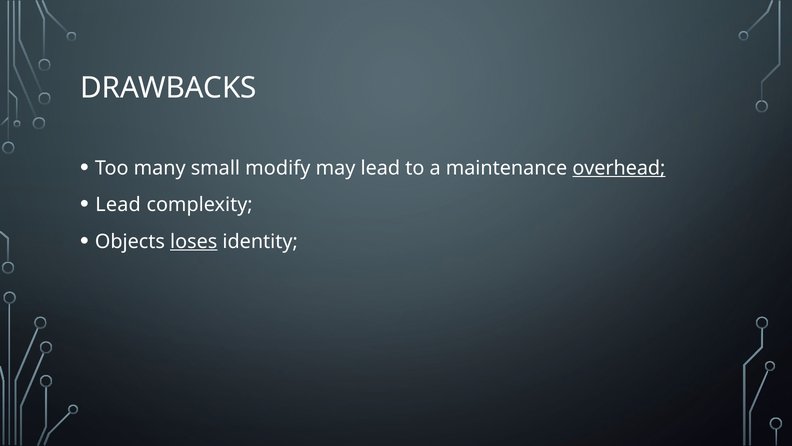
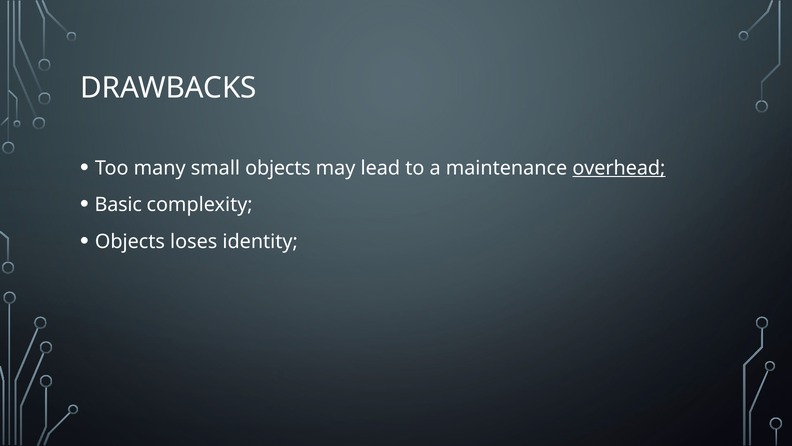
small modify: modify -> objects (278, 168)
Lead: Lead -> Basic (118, 205)
loses underline: present -> none (194, 241)
